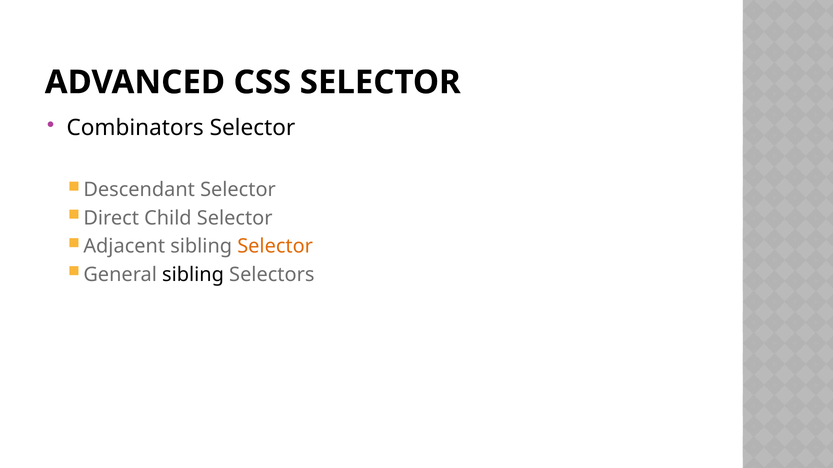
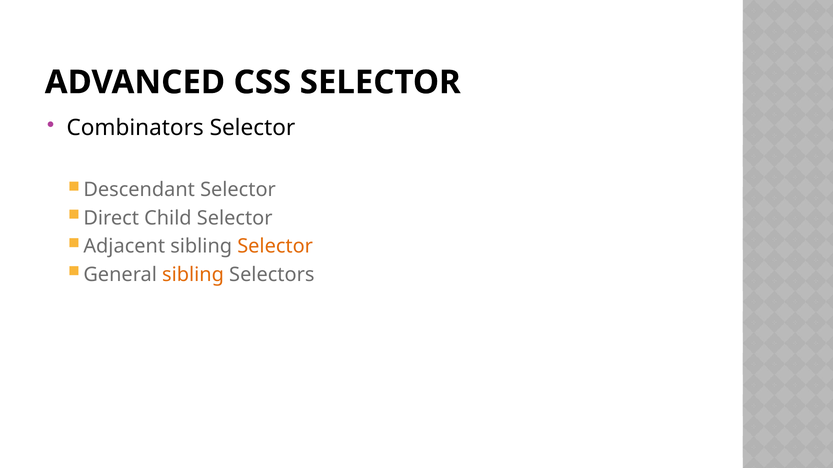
sibling colour: black -> orange (193, 275)
